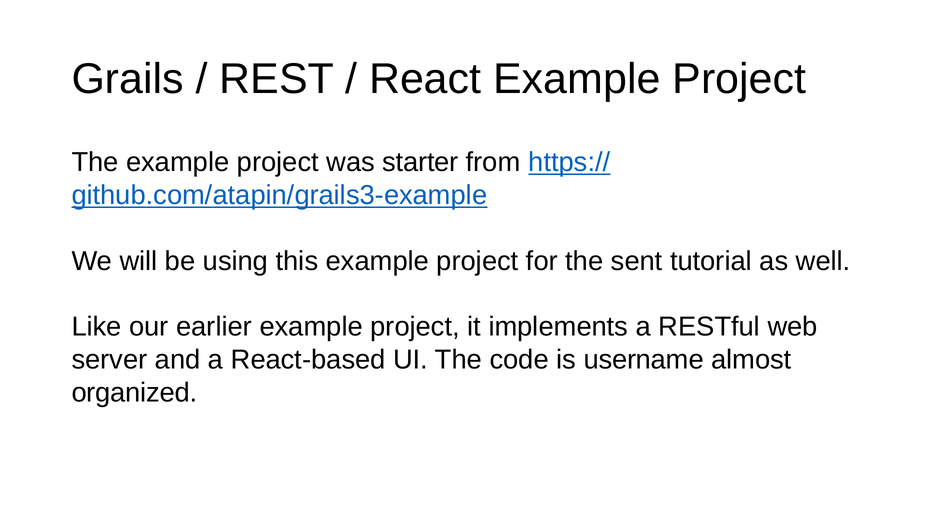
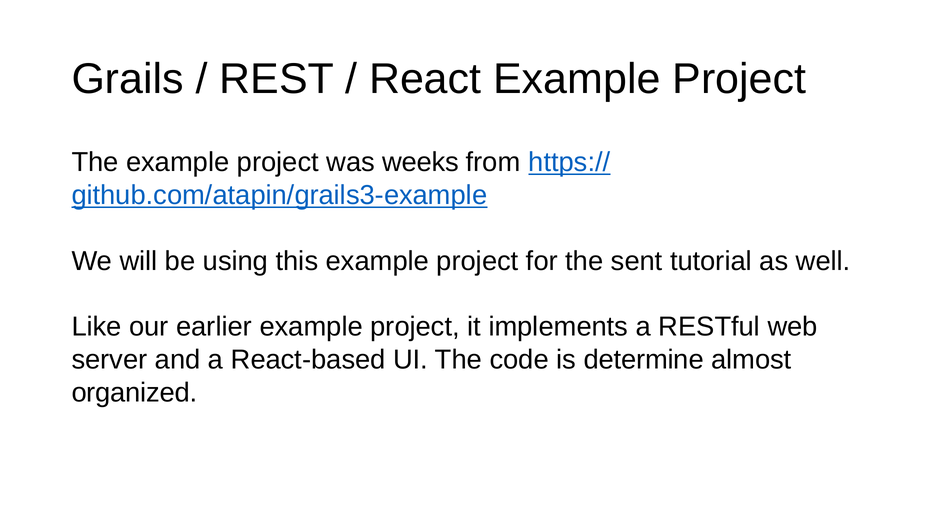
starter: starter -> weeks (420, 162)
username: username -> determine (644, 359)
